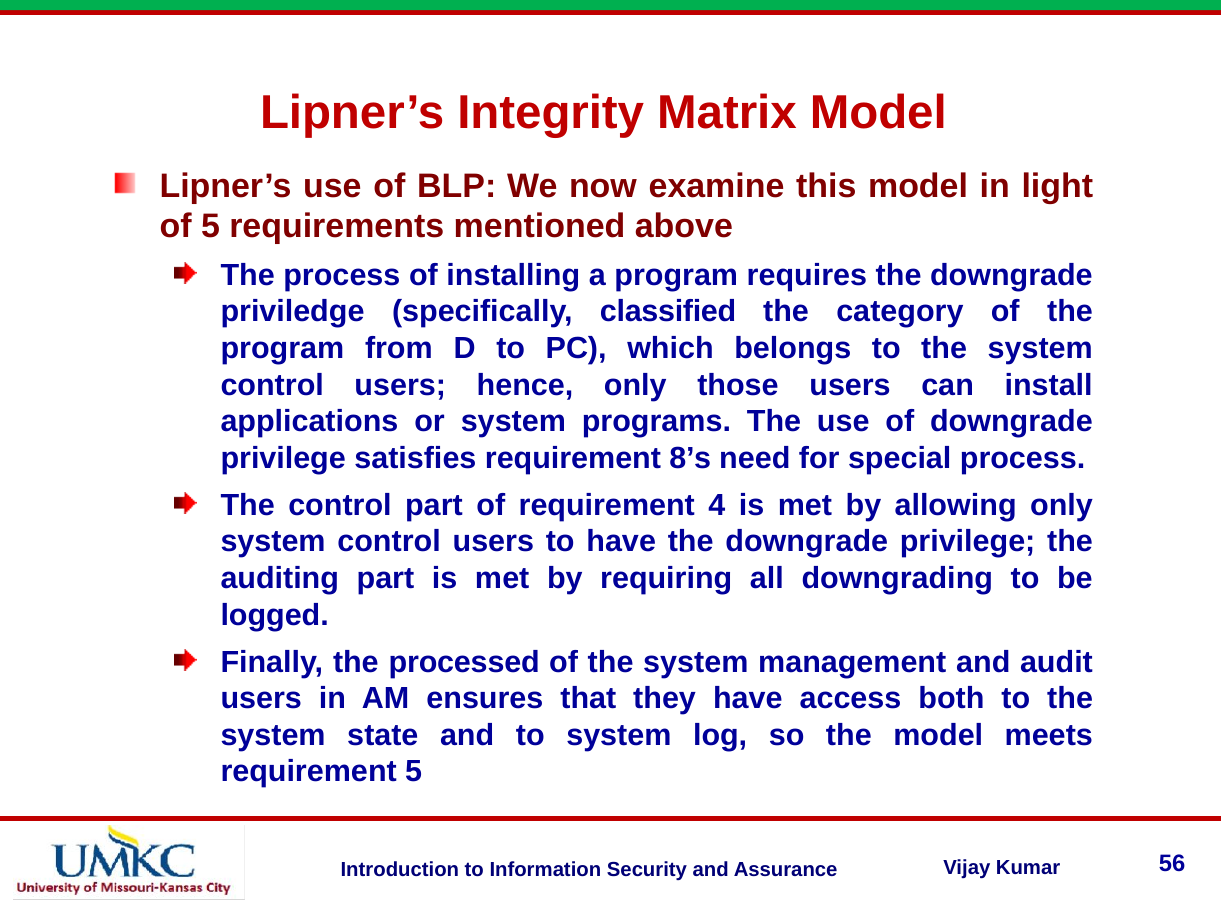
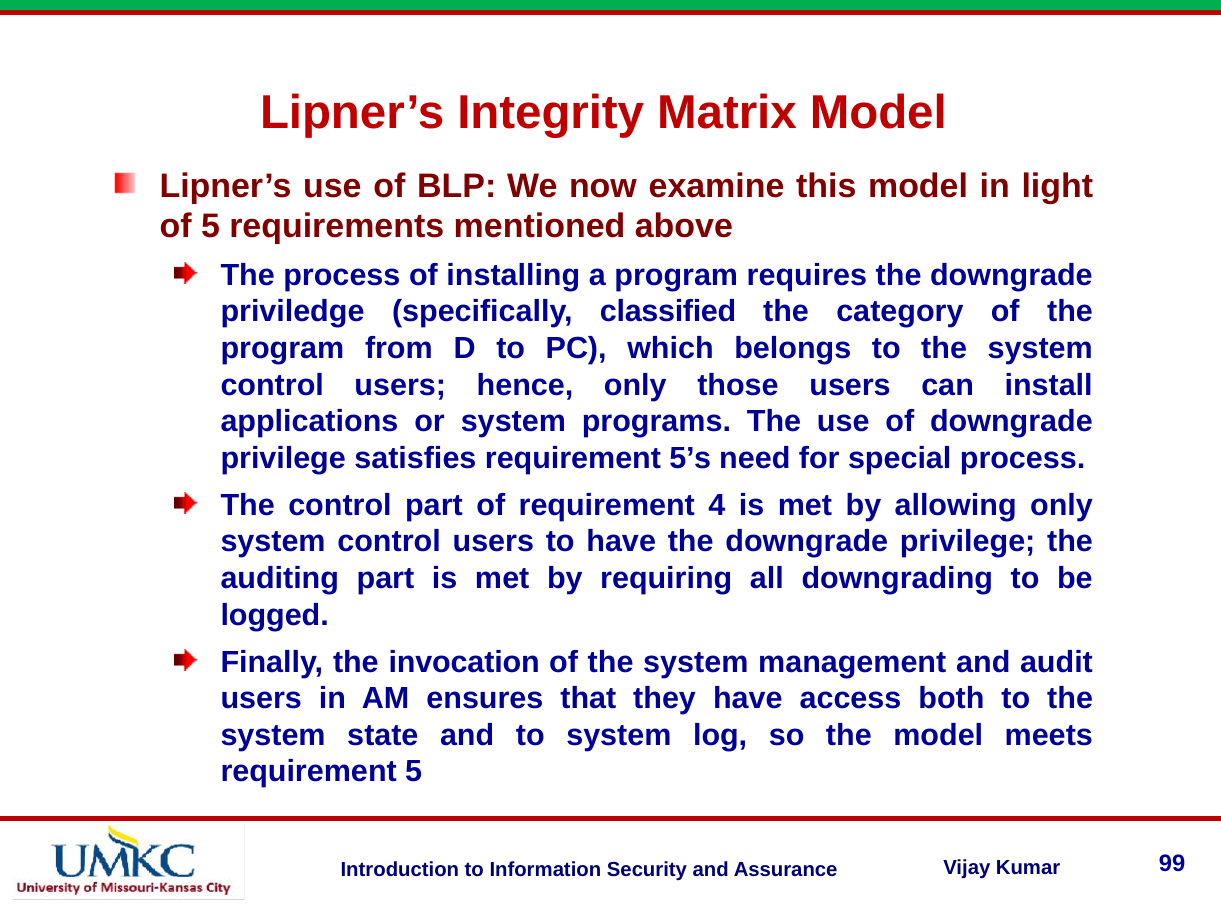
8’s: 8’s -> 5’s (690, 458)
processed: processed -> invocation (464, 662)
56: 56 -> 99 (1172, 863)
